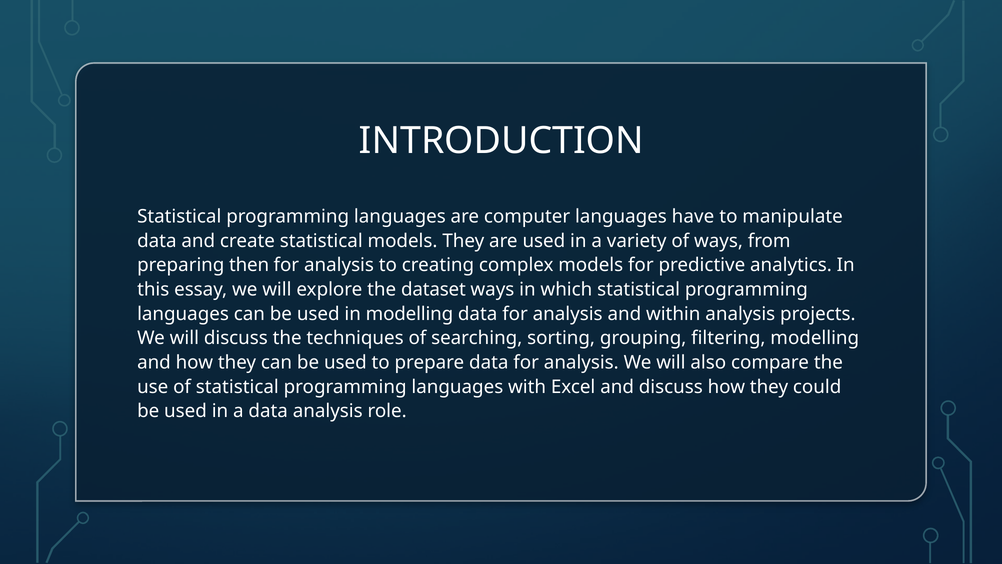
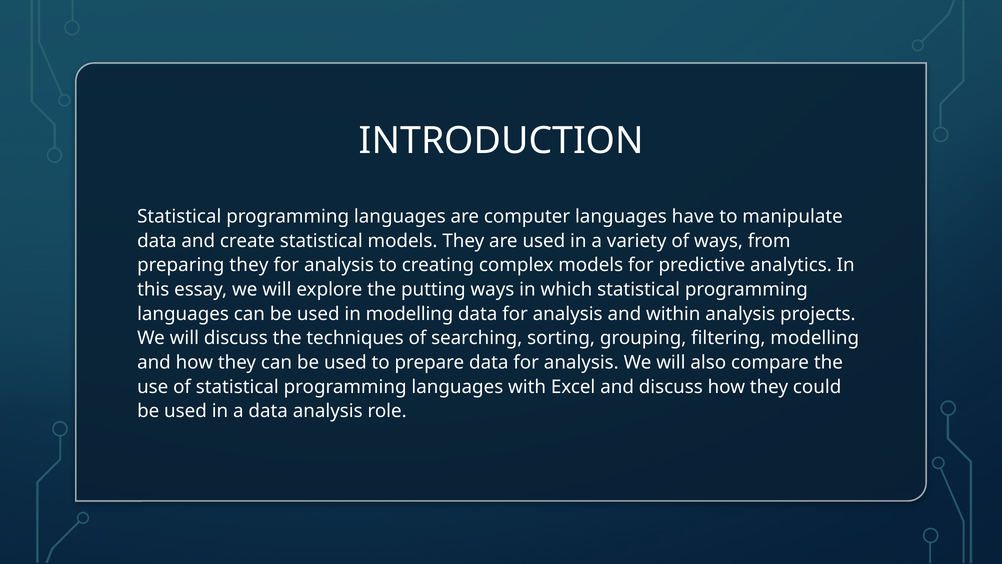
preparing then: then -> they (249, 265)
dataset: dataset -> putting (433, 289)
